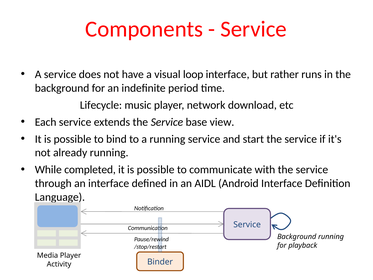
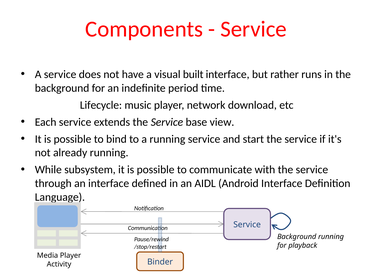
loop: loop -> built (193, 74)
completed: completed -> subsystem (90, 170)
